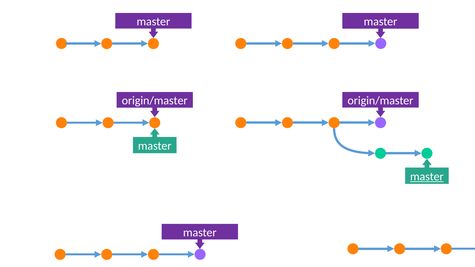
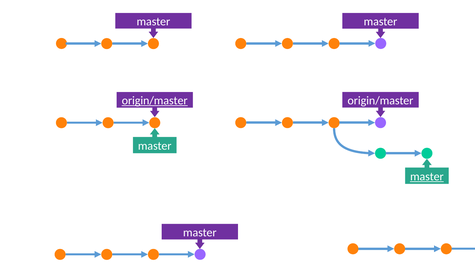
origin/master underline: none -> present (155, 101)
